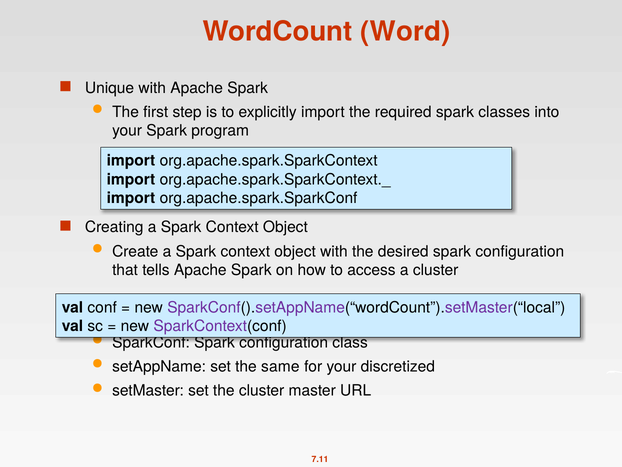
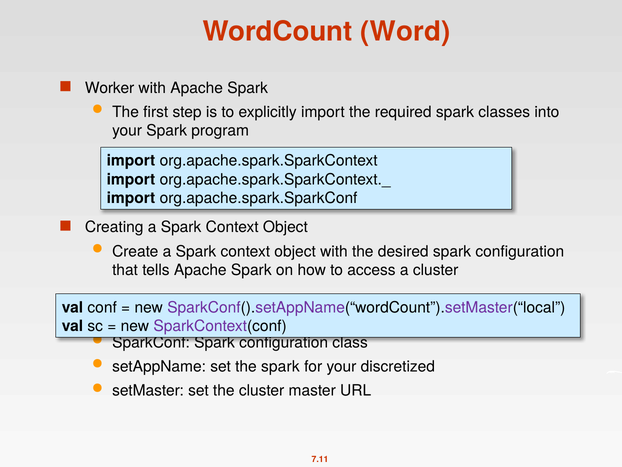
Unique: Unique -> Worker (110, 88)
the same: same -> spark (280, 366)
